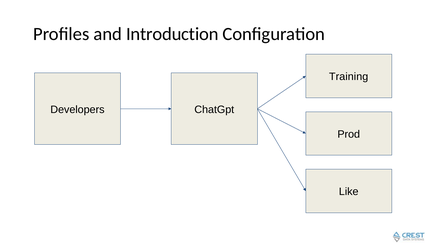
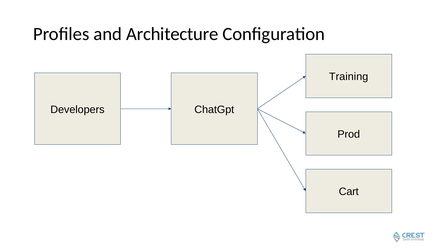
Introduction: Introduction -> Architecture (172, 34)
Like: Like -> Cart (349, 192)
